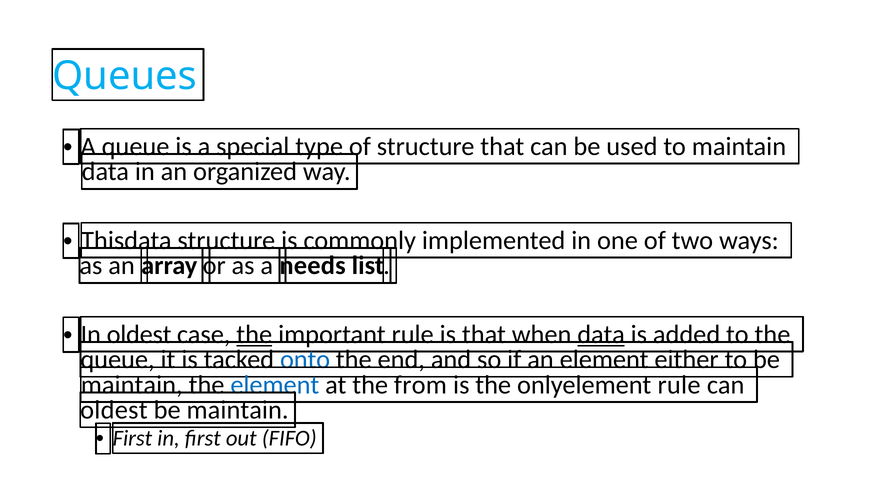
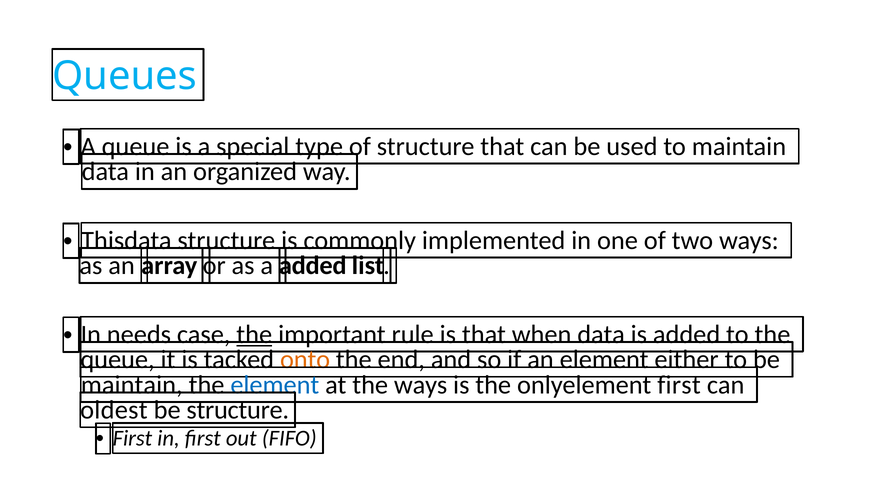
a needs: needs -> added (313, 266)
In oldest: oldest -> needs (139, 334)
data underline: present -> none (601, 334)
onto colour: blue -> orange (305, 360)
the from: from -> ways (421, 385)
onlyelement rule: rule -> first (679, 385)
maintain: maintain -> structure (238, 410)
